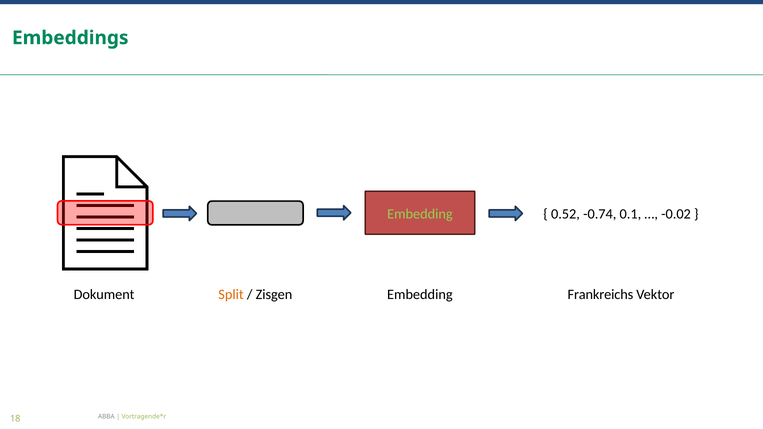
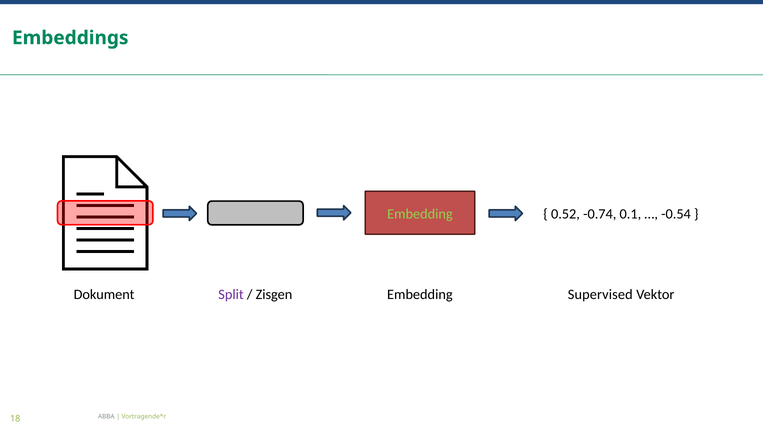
-0.02: -0.02 -> -0.54 (676, 214)
Split colour: orange -> purple (231, 294)
Frankreichs: Frankreichs -> Supervised (600, 294)
